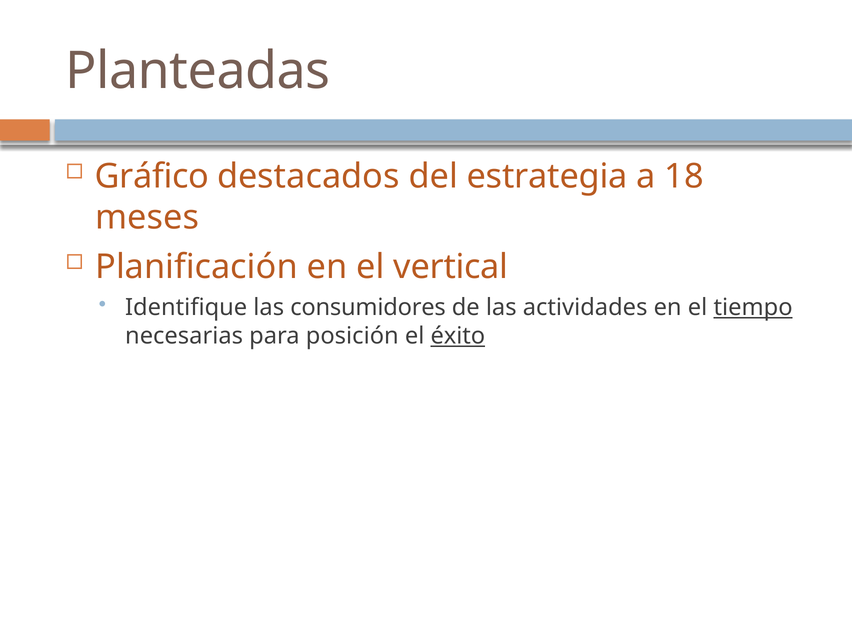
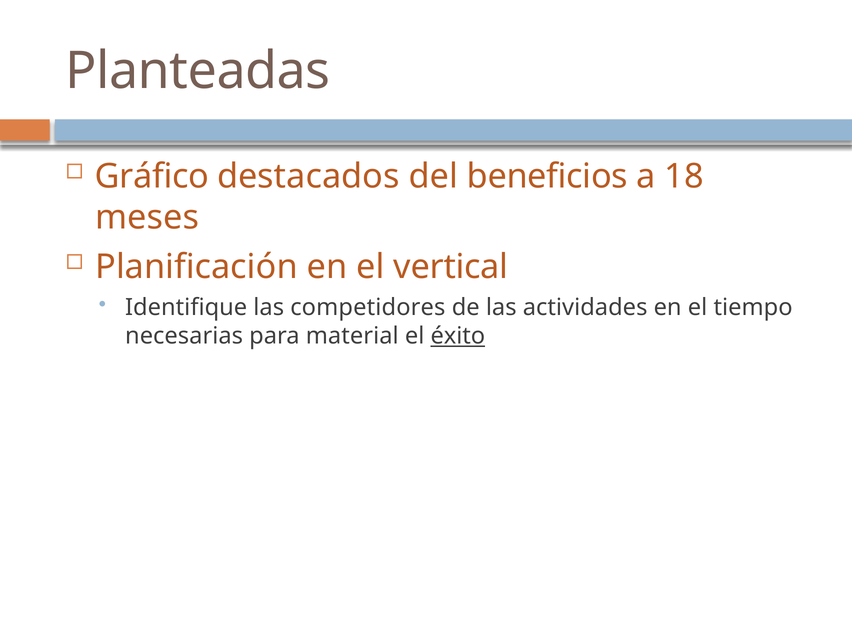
estrategia: estrategia -> beneficios (547, 176)
consumidores: consumidores -> competidores (368, 308)
tiempo underline: present -> none (753, 308)
posición: posición -> material (352, 336)
